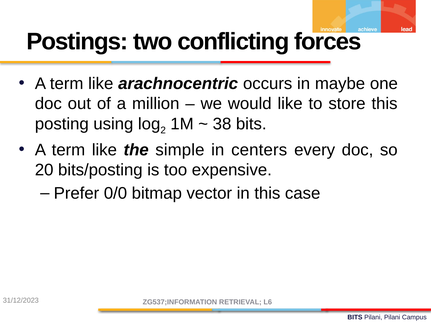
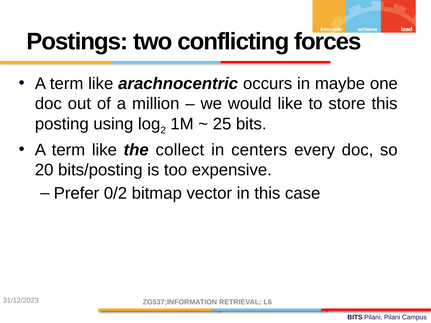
38: 38 -> 25 (222, 124)
simple: simple -> collect (180, 150)
0/0: 0/0 -> 0/2 (115, 194)
